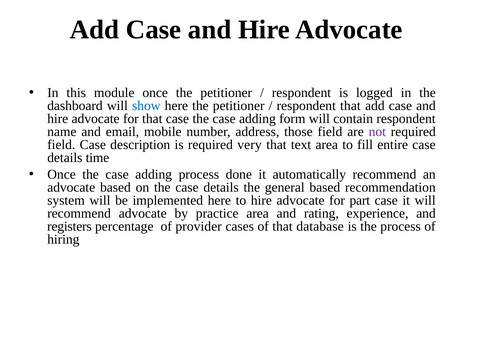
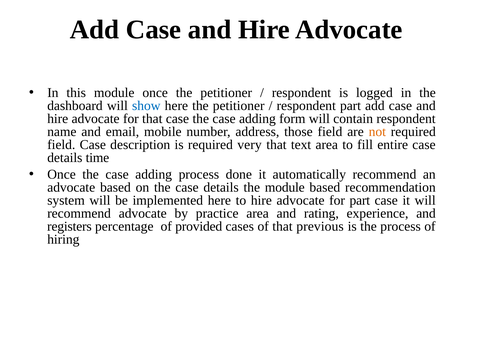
respondent that: that -> part (350, 106)
not colour: purple -> orange (377, 132)
the general: general -> module (285, 187)
provider: provider -> provided (199, 226)
database: database -> previous (320, 226)
